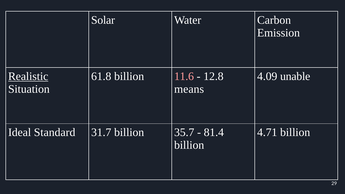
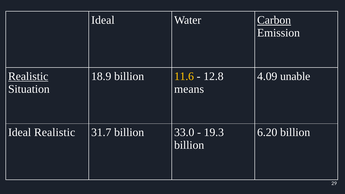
Solar: Solar -> Ideal (103, 20)
Carbon underline: none -> present (274, 20)
61.8: 61.8 -> 18.9 (101, 76)
11.6 colour: pink -> yellow (184, 76)
Ideal Standard: Standard -> Realistic (55, 132)
35.7: 35.7 -> 33.0 (184, 132)
81.4: 81.4 -> 19.3 (214, 132)
4.71: 4.71 -> 6.20 (267, 132)
